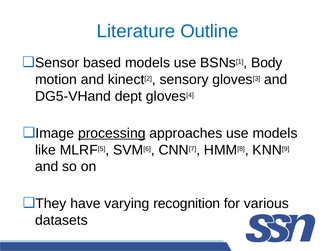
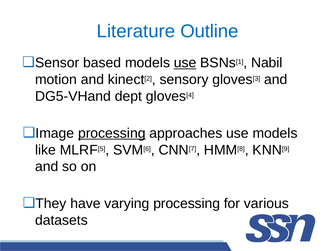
use underline: none -> present (185, 63)
Body: Body -> Nabil (267, 63)
varying recognition: recognition -> processing (187, 204)
